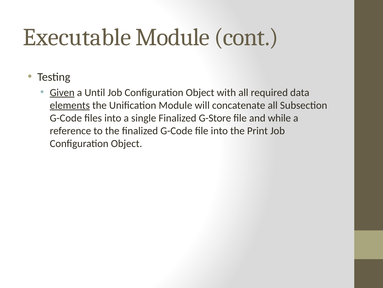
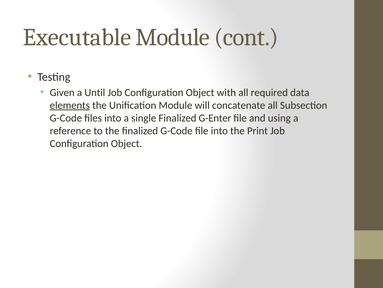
Given underline: present -> none (62, 92)
G-Store: G-Store -> G-Enter (215, 118)
while: while -> using (279, 118)
